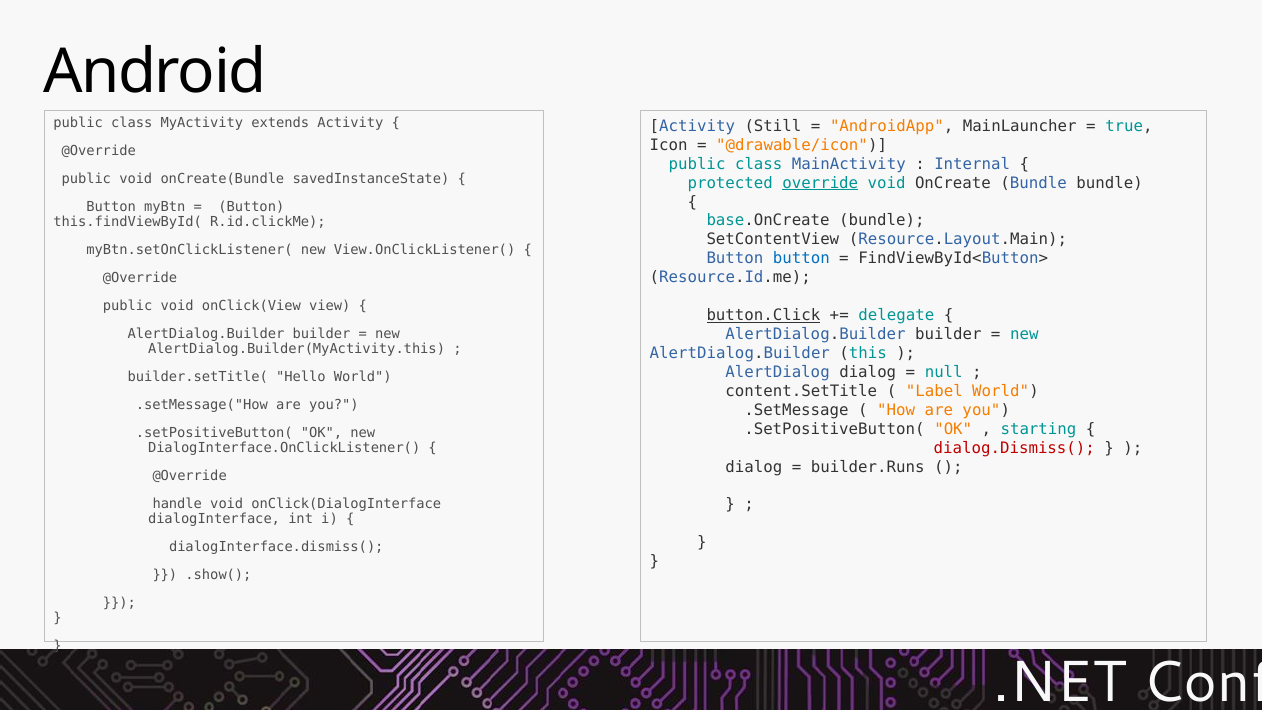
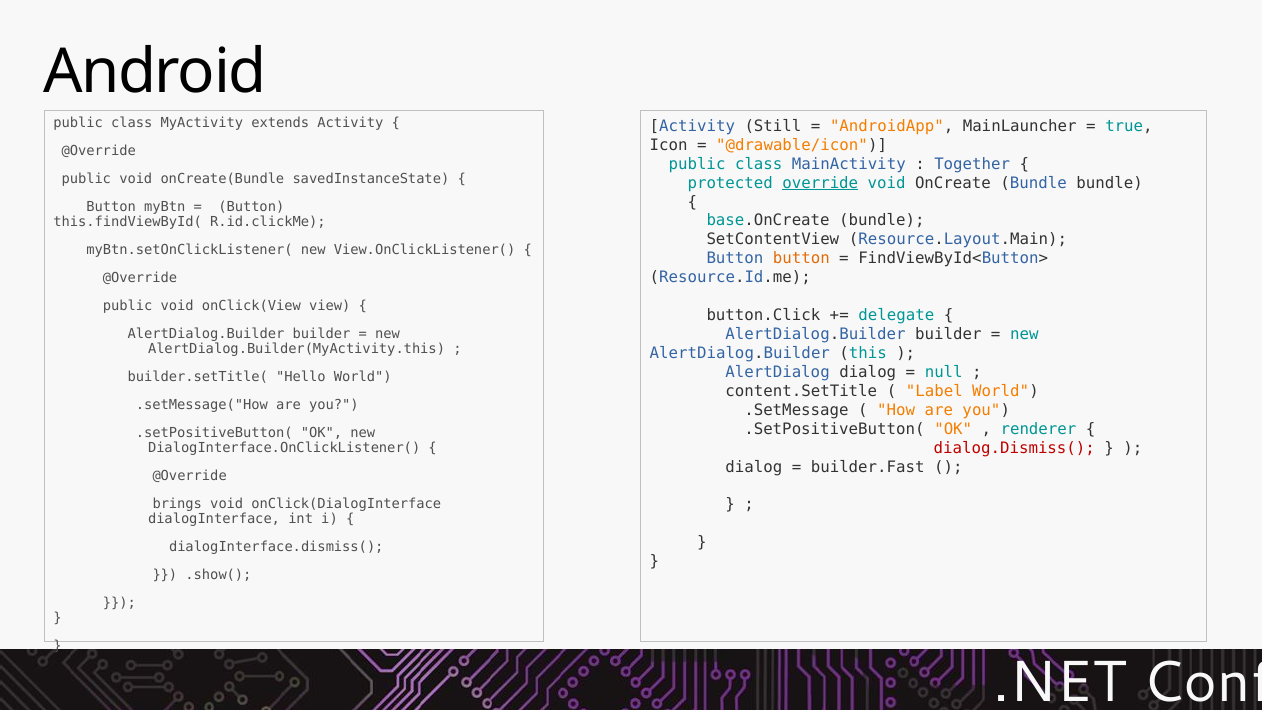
Internal: Internal -> Together (972, 164)
button colour: blue -> orange (801, 259)
button.Click underline: present -> none (763, 315)
starting: starting -> renderer (1038, 429)
builder.Runs: builder.Runs -> builder.Fast (868, 467)
handle: handle -> brings (177, 504)
